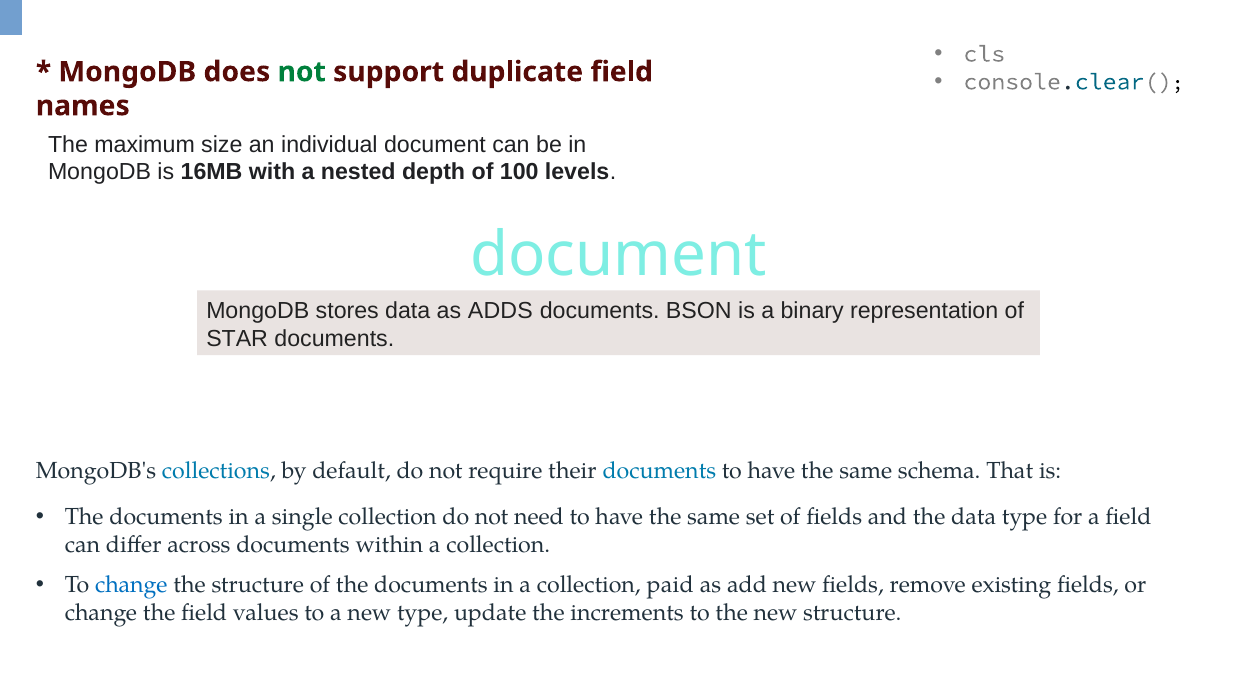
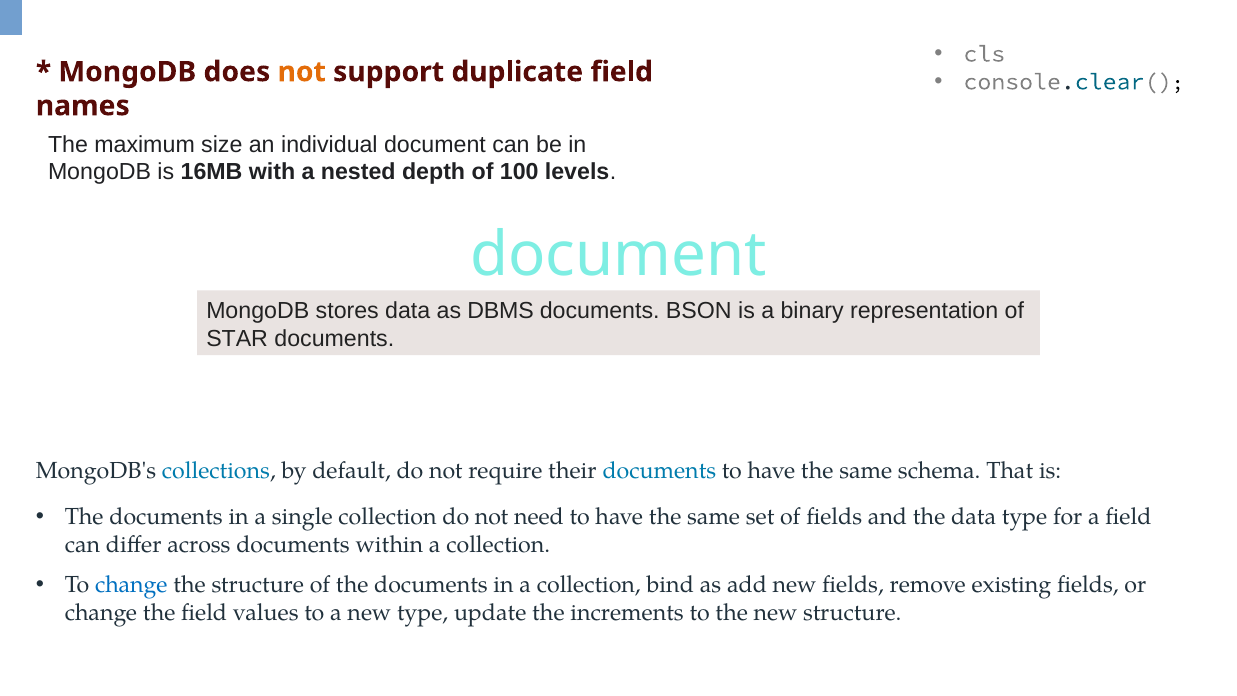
not colour: green -> orange (302, 72)
ADDS: ADDS -> DBMS (501, 310)
paid: paid -> bind (670, 585)
